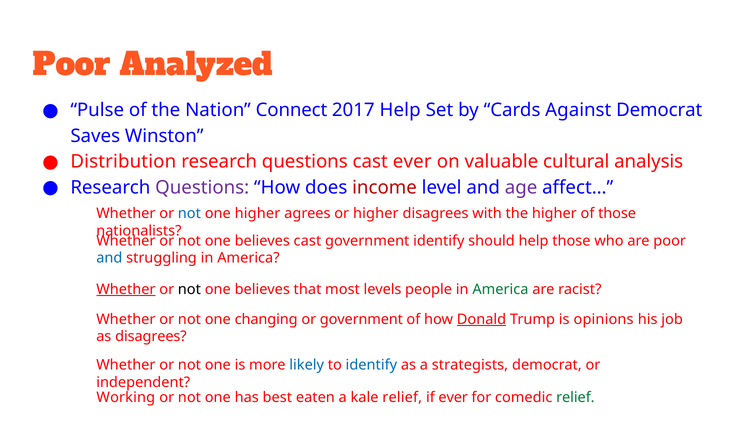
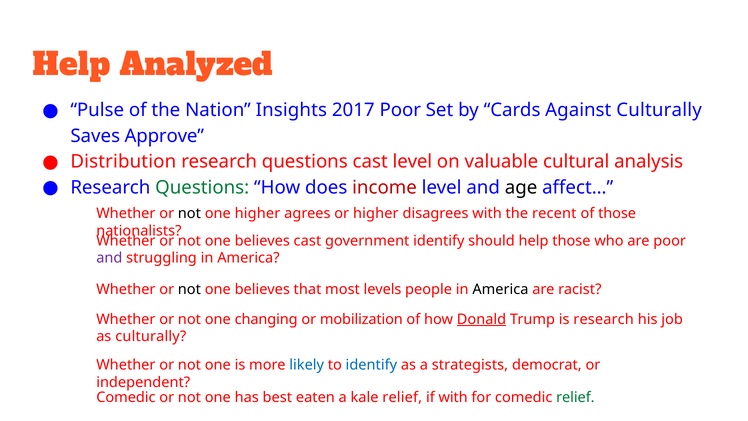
Poor: Poor -> Help (71, 65)
Connect: Connect -> Insights (291, 110)
2017 Help: Help -> Poor (400, 110)
Against Democrat: Democrat -> Culturally (659, 110)
Winston: Winston -> Approve (164, 136)
cast ever: ever -> level (412, 162)
Questions colour: purple -> green (202, 187)
age colour: purple -> black (521, 187)
not colour: blue -> black (189, 213)
the higher: higher -> recent (554, 213)
and colour: blue -> purple (109, 258)
Whether underline: present -> none (126, 289)
America colour: green -> black (500, 289)
or government: government -> mobilization (361, 319)
is opinions: opinions -> research (604, 319)
as disagrees: disagrees -> culturally (151, 336)
Working: Working -> Comedic (126, 397)
if ever: ever -> with (453, 397)
